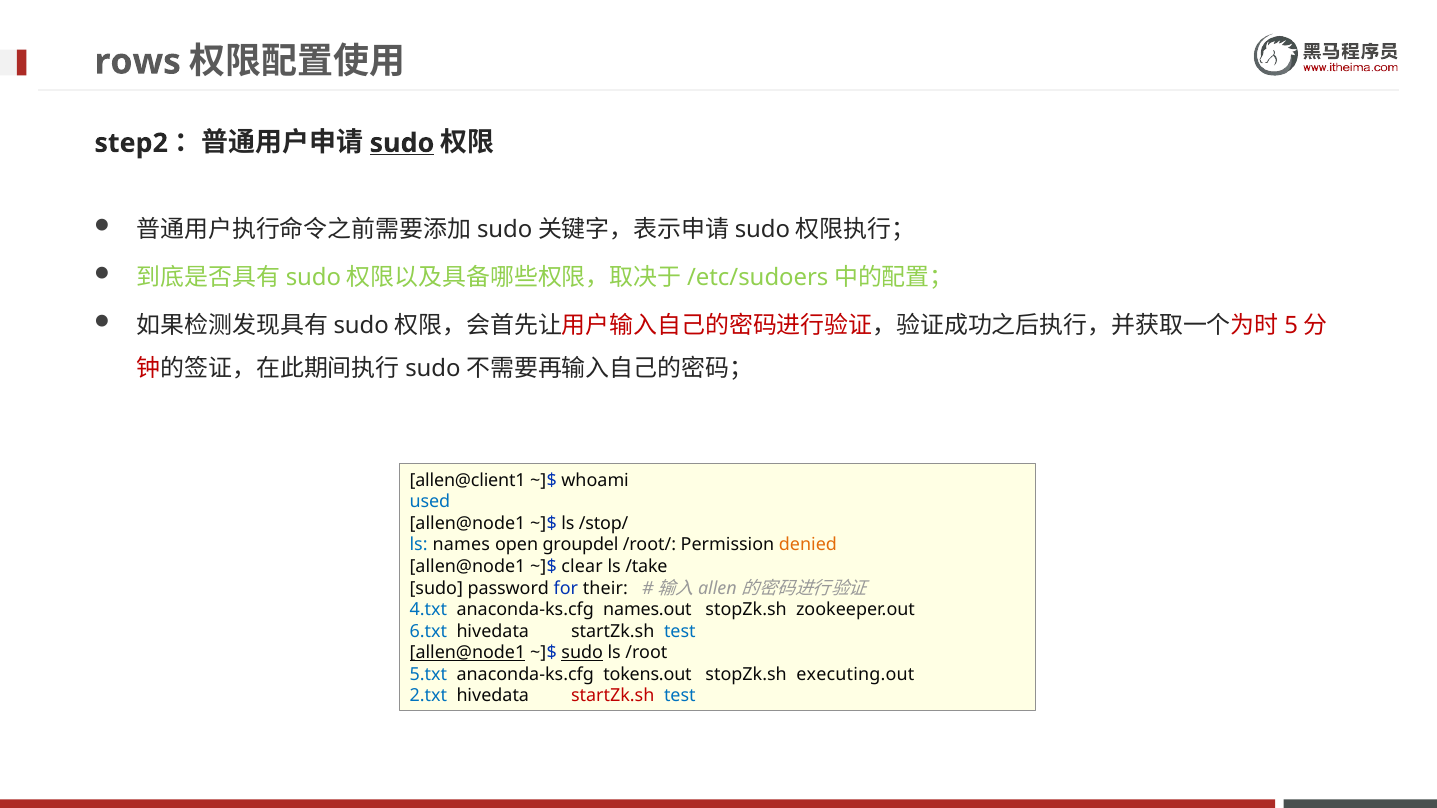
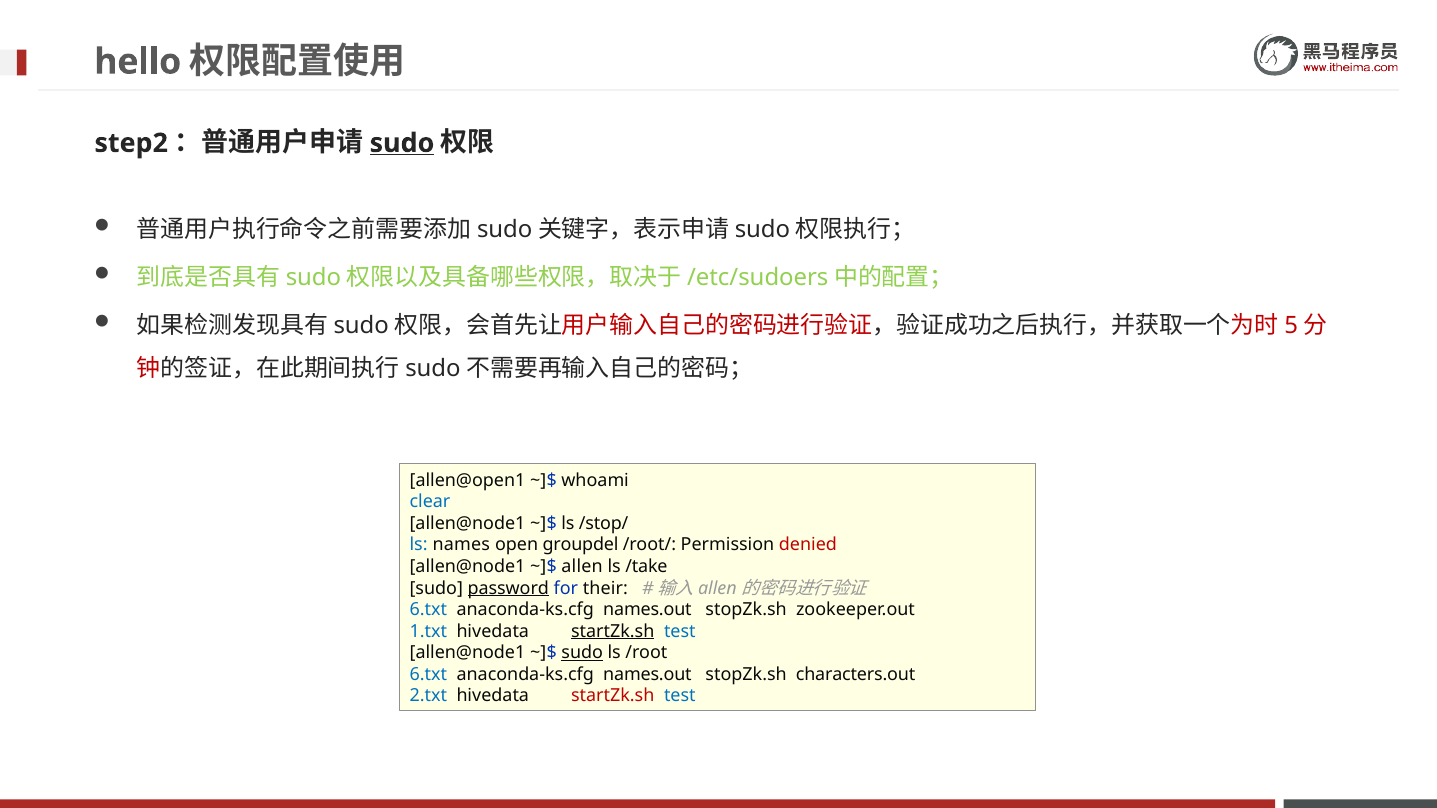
rows: rows -> hello (138, 62)
allen@client1: allen@client1 -> allen@open1 (468, 481)
used: used -> clear (430, 502)
denied colour: orange -> red (808, 545)
clear: clear -> allen (582, 567)
password underline: none -> present (508, 588)
4.txt: 4.txt -> 6.txt (428, 610)
6.txt: 6.txt -> 1.txt (428, 631)
startZk.sh underline: none -> present (613, 631)
allen@node1 underline: present -> none (468, 653)
5.txt: 5.txt -> 6.txt (428, 675)
tokens.out: tokens.out -> names.out (647, 675)
executing.out: executing.out -> characters.out (856, 675)
